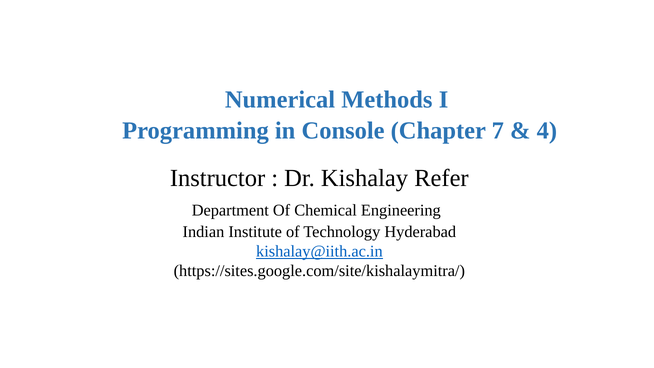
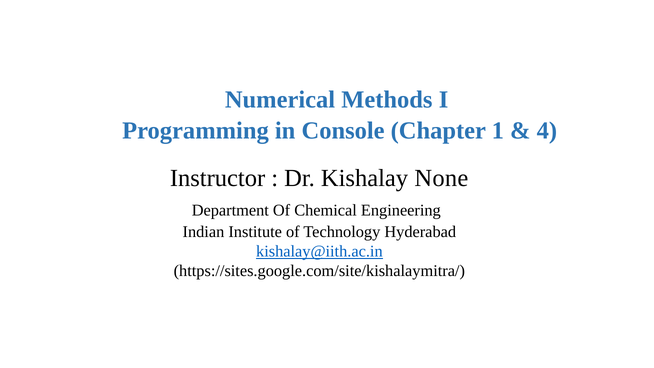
7: 7 -> 1 (498, 131)
Refer: Refer -> None (441, 178)
